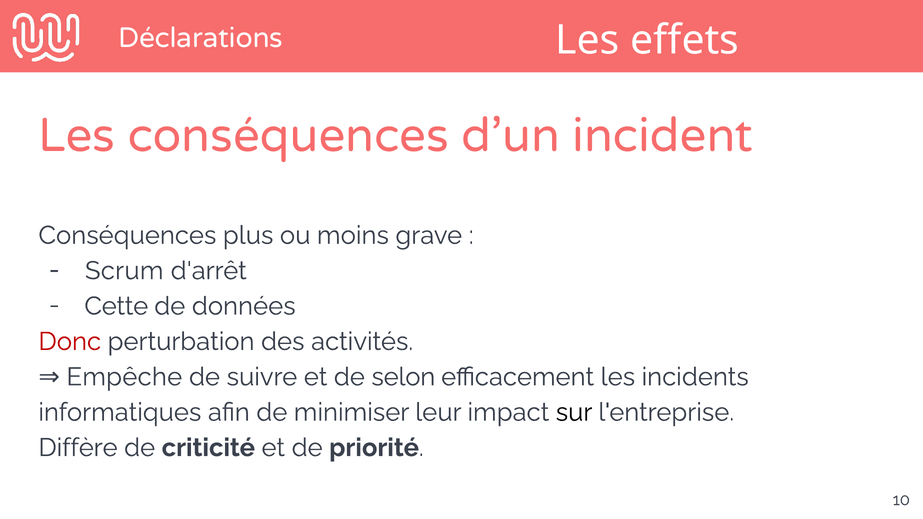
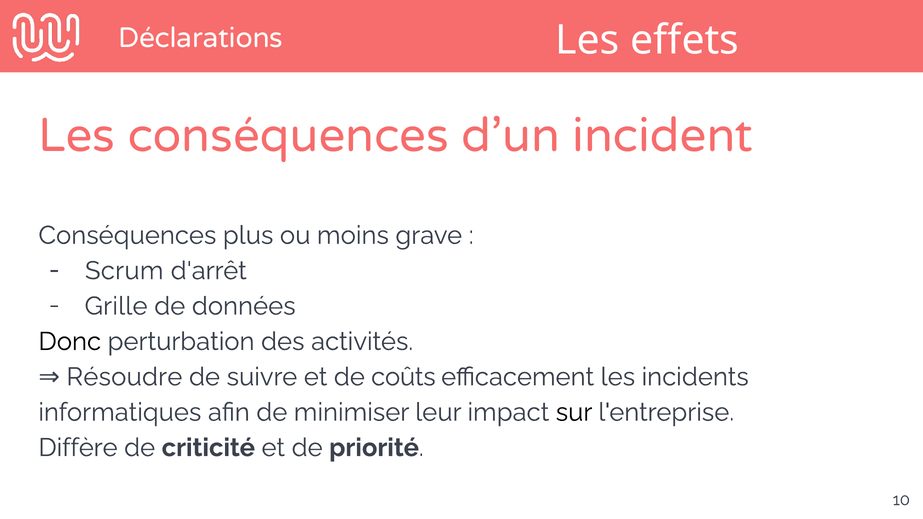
Cette: Cette -> Grille (116, 306)
Donc colour: red -> black (70, 342)
Empêche: Empêche -> Résoudre (124, 377)
selon: selon -> coûts (403, 377)
